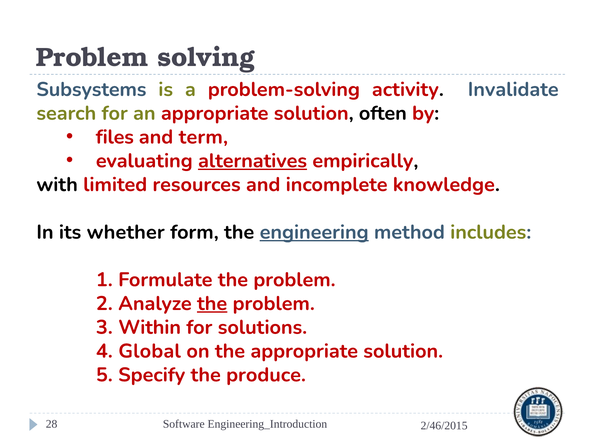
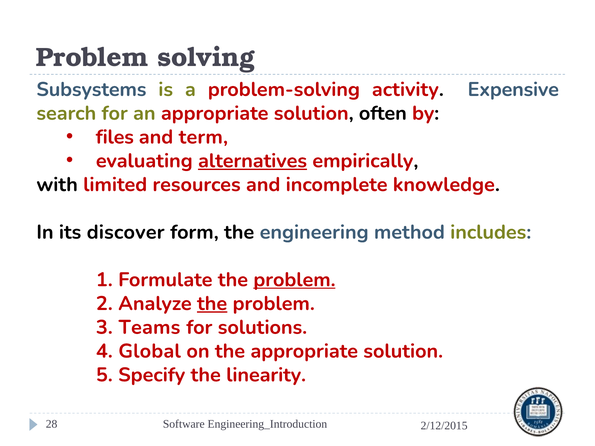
Invalidate: Invalidate -> Expensive (513, 89)
whether: whether -> discover (126, 232)
engineering underline: present -> none (314, 232)
problem underline: none -> present (294, 280)
Within: Within -> Teams (149, 327)
produce: produce -> linearity (266, 375)
2/46/2015: 2/46/2015 -> 2/12/2015 (444, 426)
